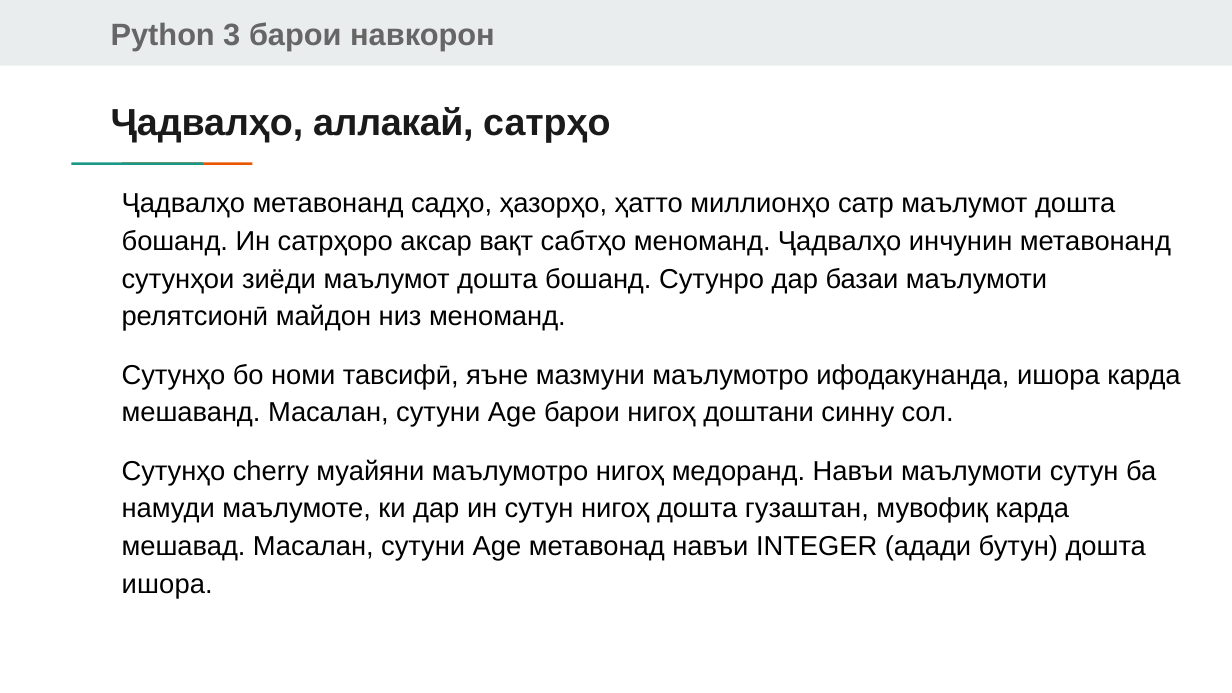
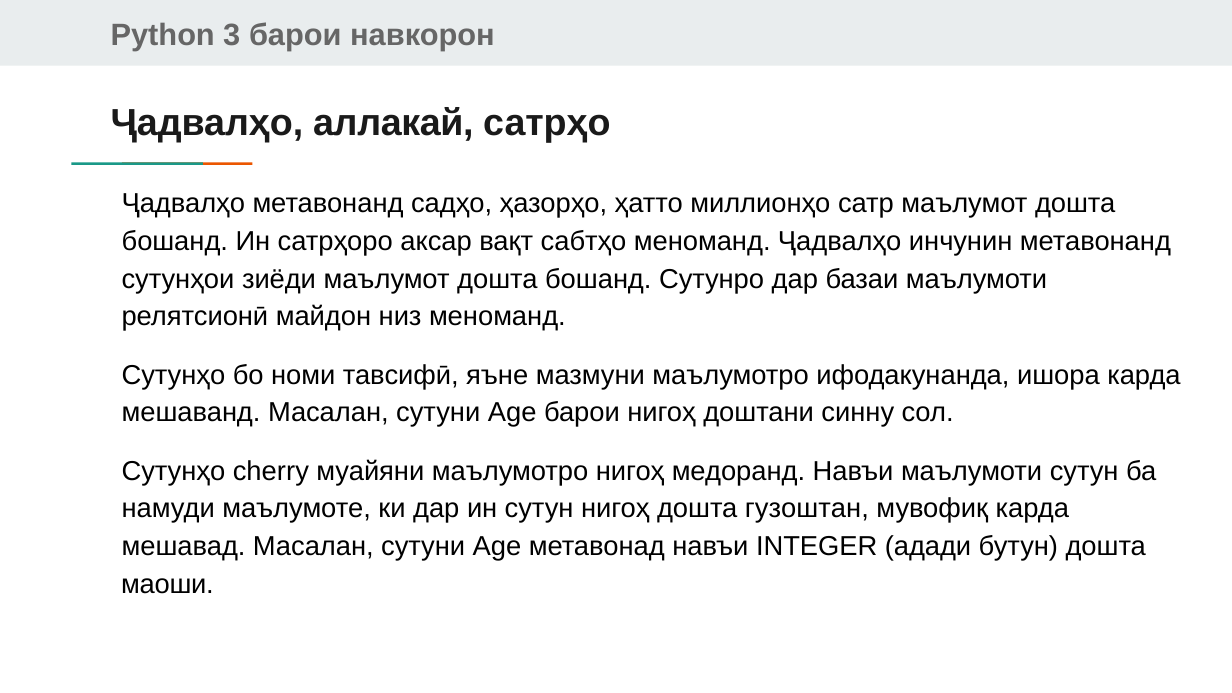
гузаштан: гузаштан -> гузоштан (807, 509)
ишора: ишора -> маоши (167, 584)
